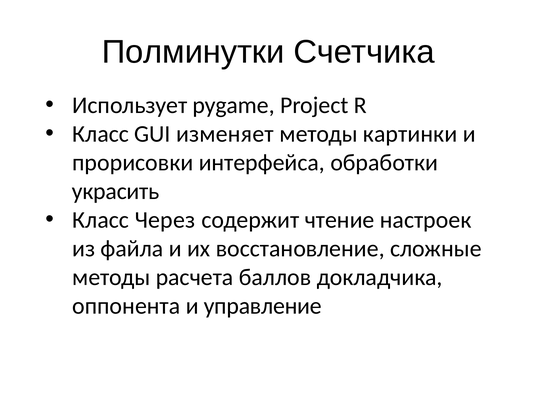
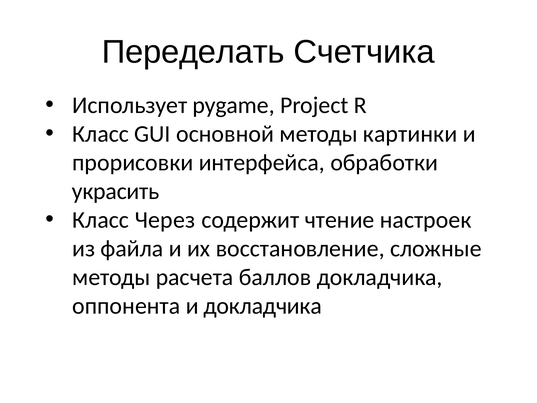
Полминутки: Полминутки -> Переделать (193, 52)
изменяет: изменяет -> основной (225, 134)
и управление: управление -> докладчика (263, 306)
